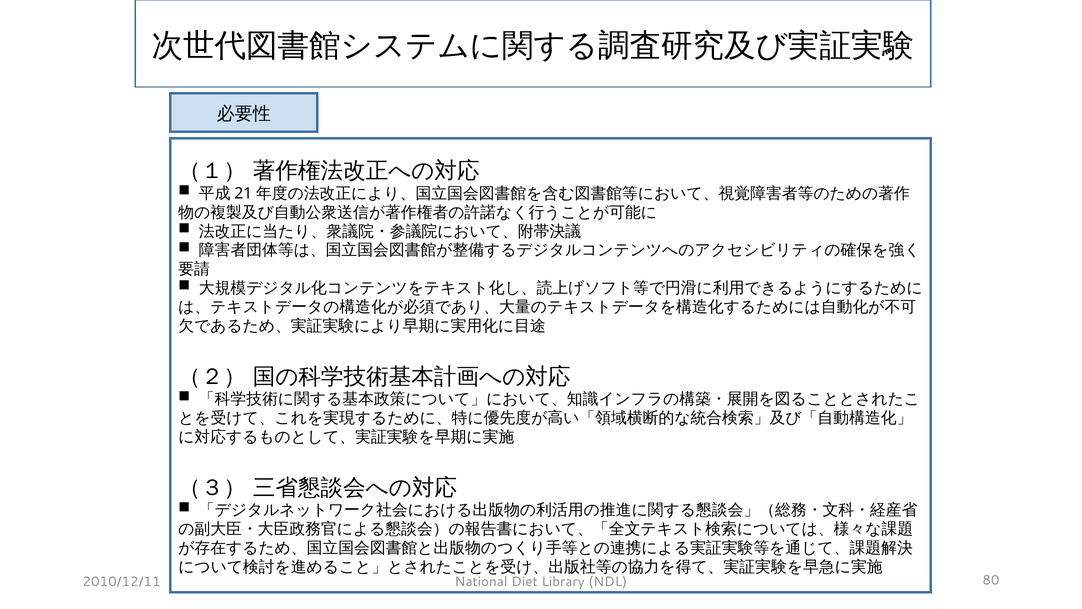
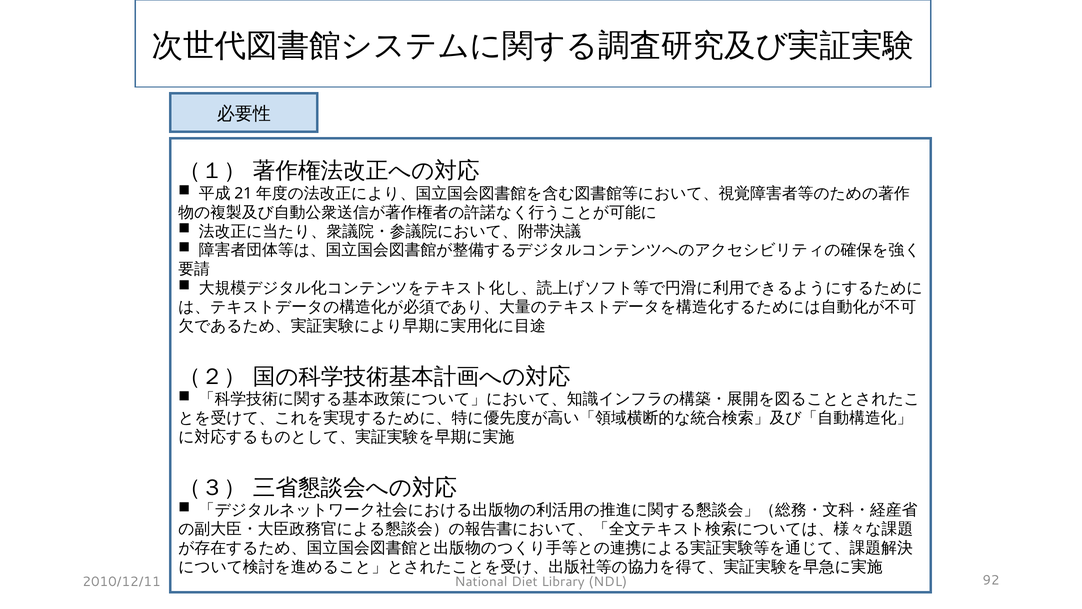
80: 80 -> 92 (991, 580)
